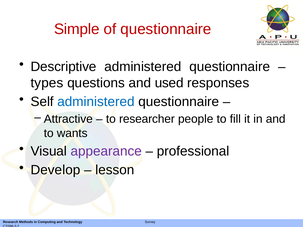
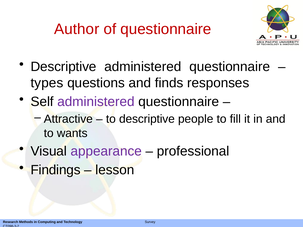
Simple: Simple -> Author (77, 29)
used: used -> finds (169, 83)
administered colour: blue -> purple (96, 102)
to researcher: researcher -> descriptive (147, 119)
Develop: Develop -> Findings (56, 170)
